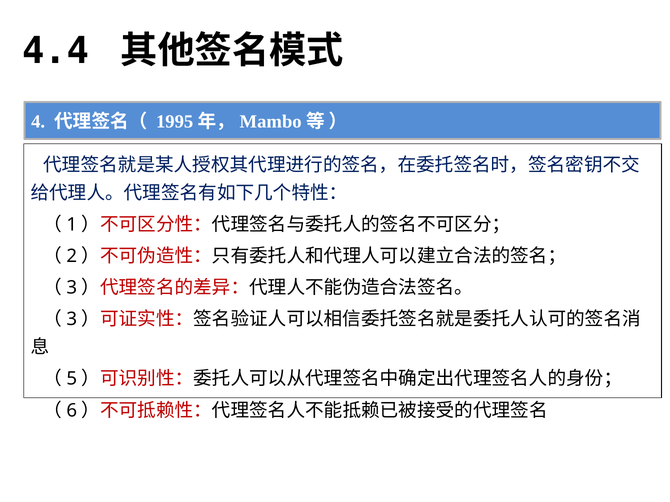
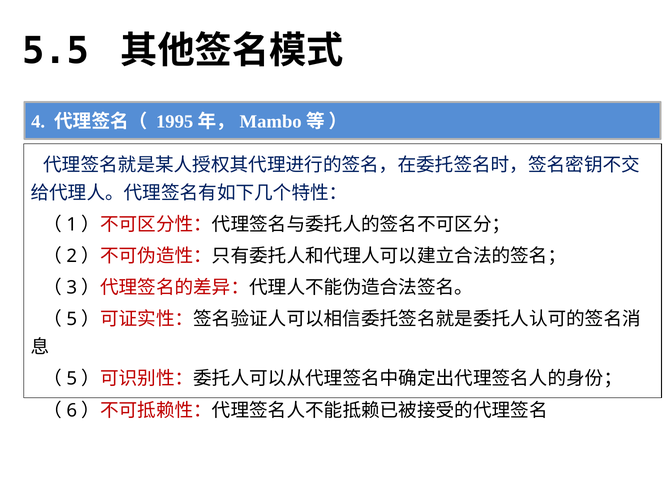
4.4: 4.4 -> 5.5 (56, 51)
3: 3 -> 5 (72, 320)
